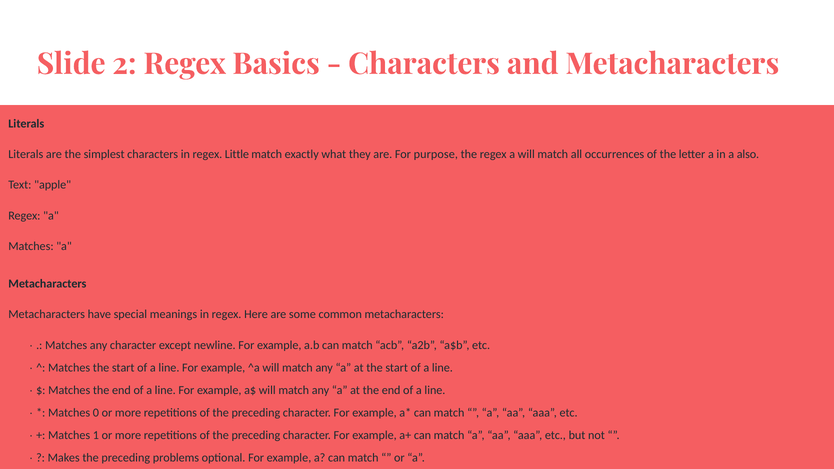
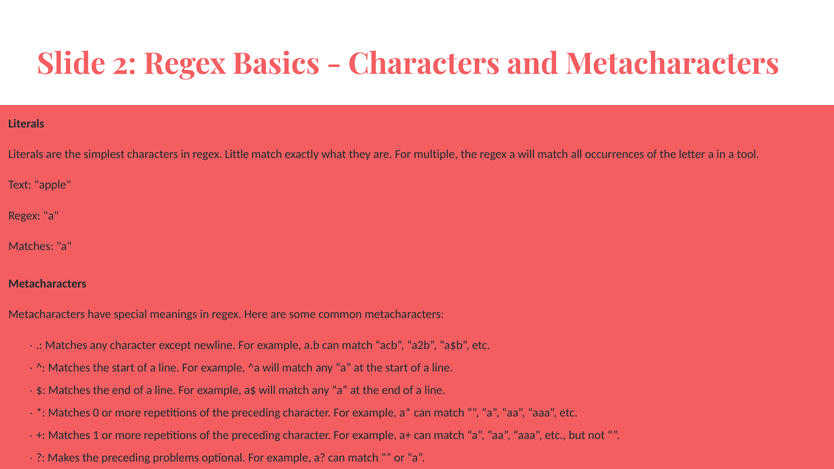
purpose: purpose -> multiple (436, 154)
also: also -> tool (748, 154)
